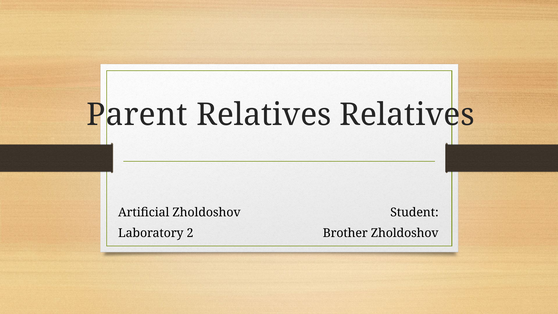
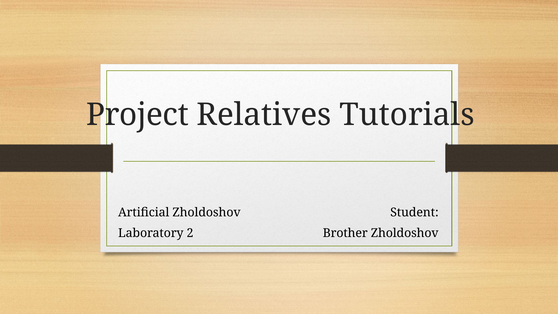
Parent: Parent -> Project (137, 115)
Relatives Relatives: Relatives -> Tutorials (407, 115)
